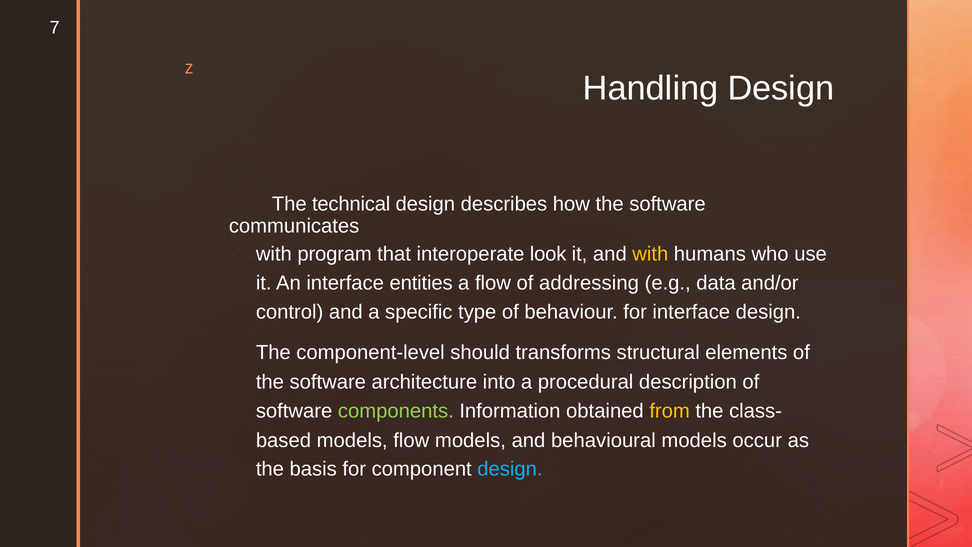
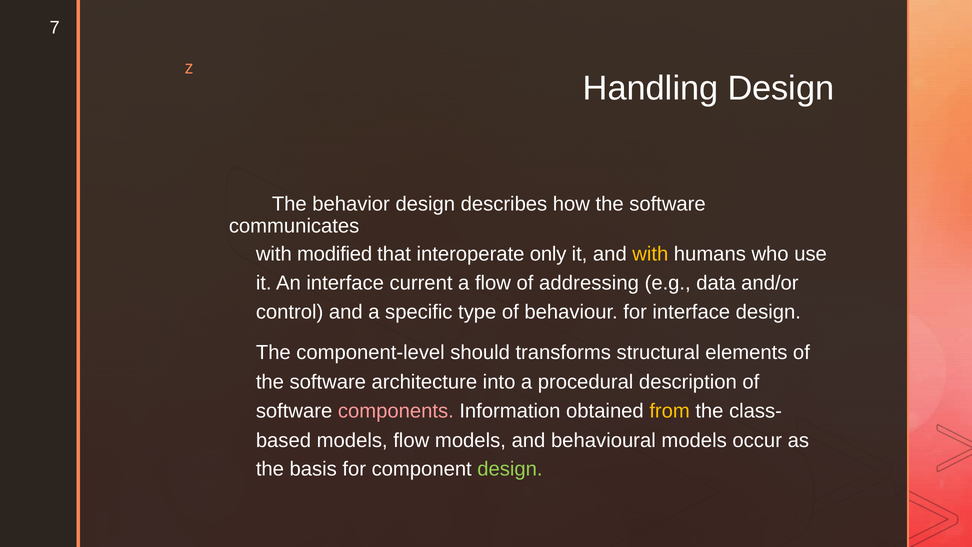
technical: technical -> behavior (351, 204)
program: program -> modified (335, 254)
look: look -> only (548, 254)
entities: entities -> current (421, 283)
components colour: light green -> pink (396, 411)
design colour: light blue -> light green (510, 469)
